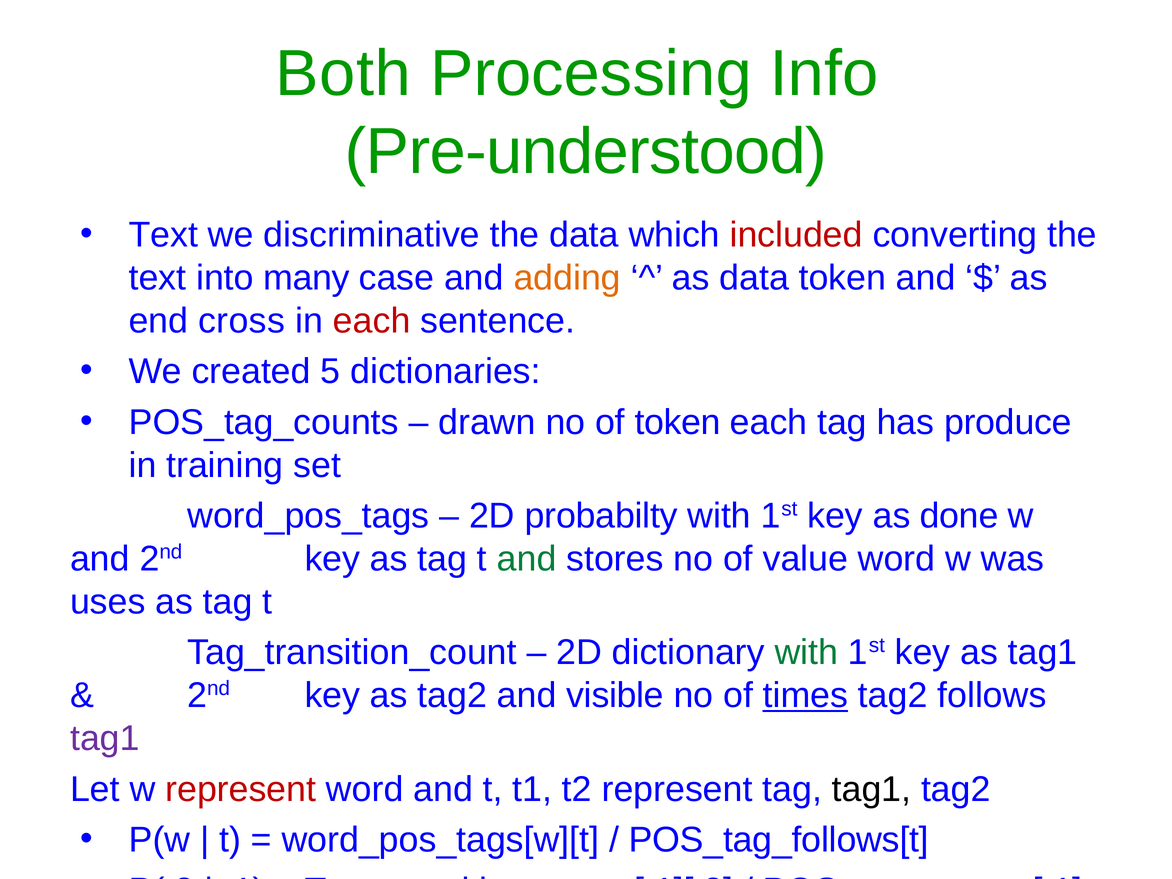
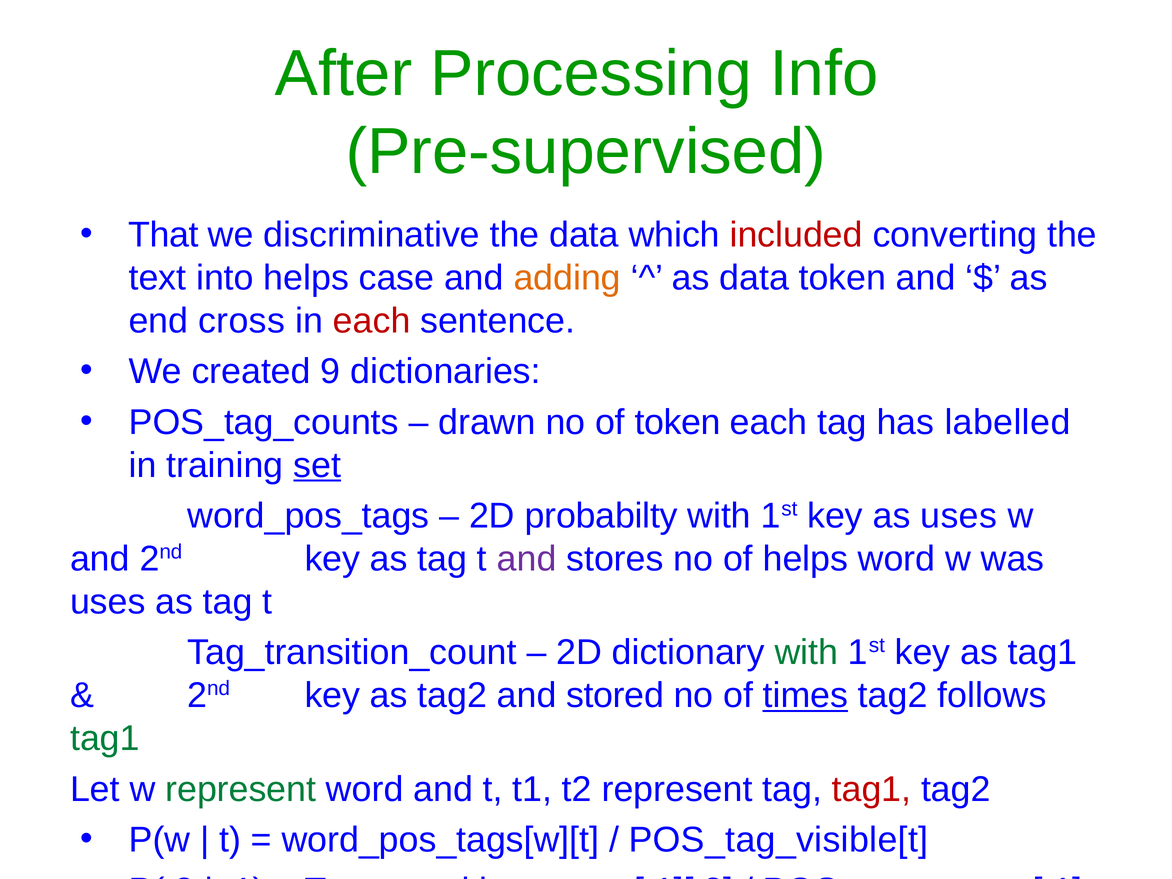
Both: Both -> After (344, 74)
Pre-understood: Pre-understood -> Pre-supervised (586, 152)
Text: Text -> That (164, 235)
into many: many -> helps (306, 278)
5: 5 -> 9 (330, 372)
produce: produce -> labelled (1008, 422)
set underline: none -> present (317, 465)
as done: done -> uses (959, 516)
and colour: green -> purple (527, 559)
of value: value -> helps (805, 559)
visible: visible -> stored (615, 696)
tag1 colour: purple -> green (105, 739)
represent colour: red -> green (241, 789)
tag1 colour: black -> red (872, 789)
POS_tag_follows[t: POS_tag_follows[t -> POS_tag_visible[t (778, 840)
